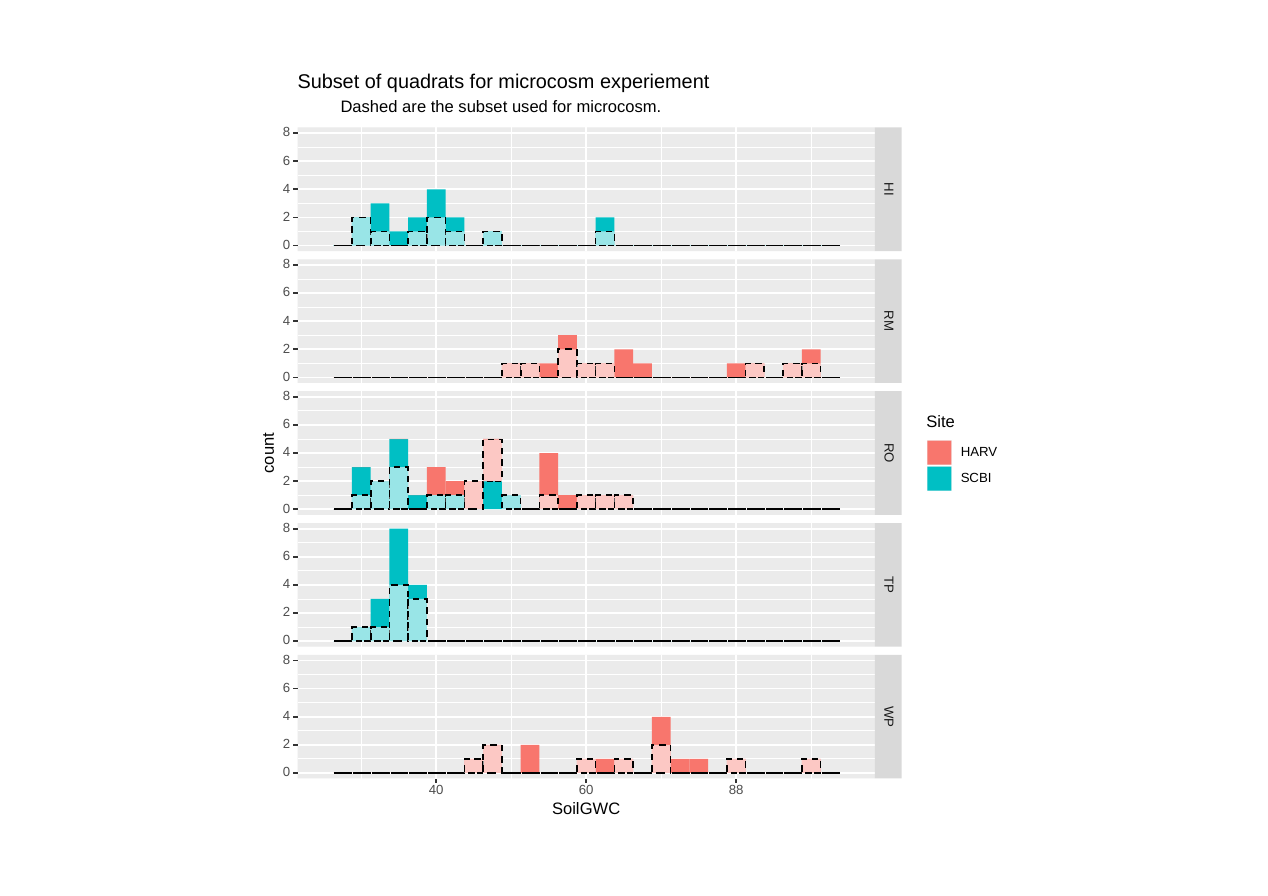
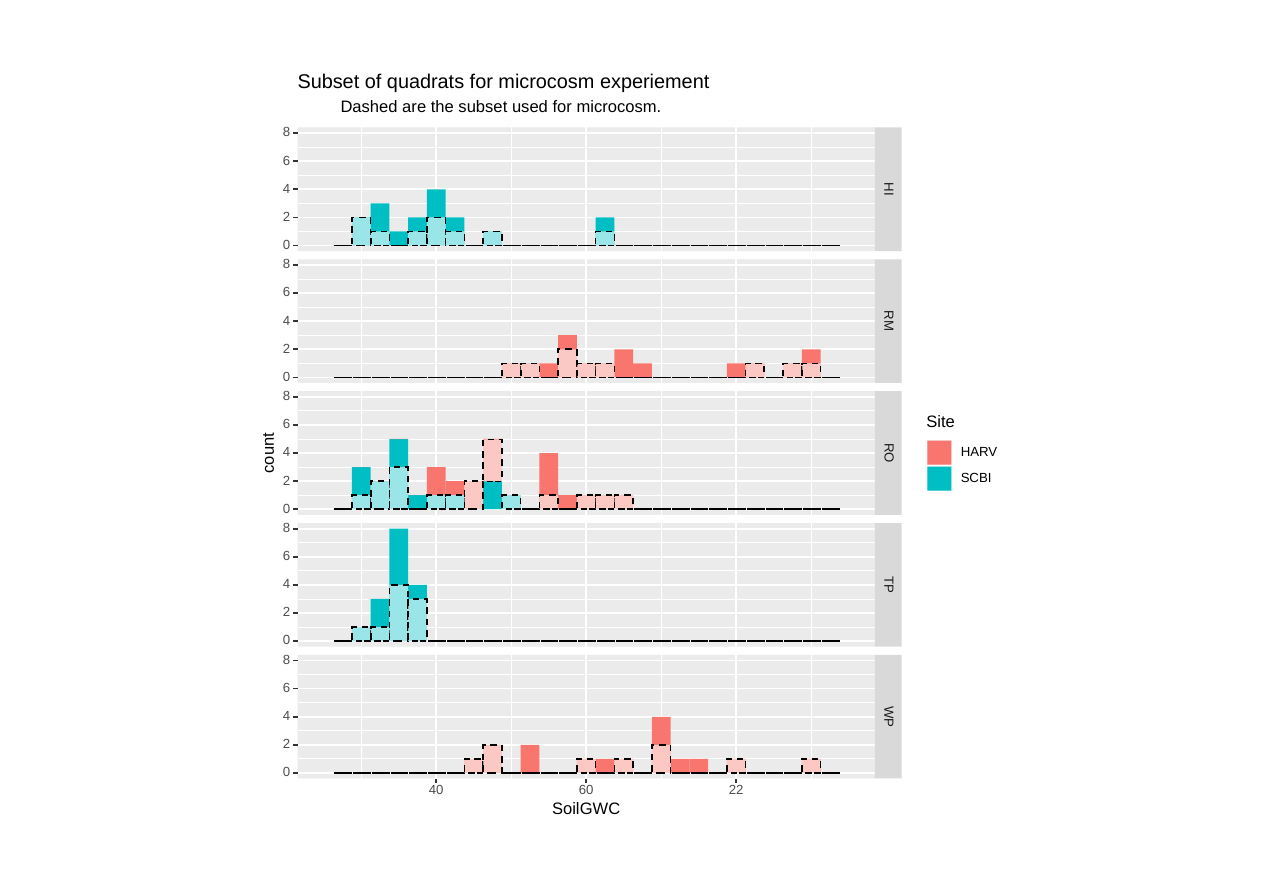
88: 88 -> 22 (736, 791)
